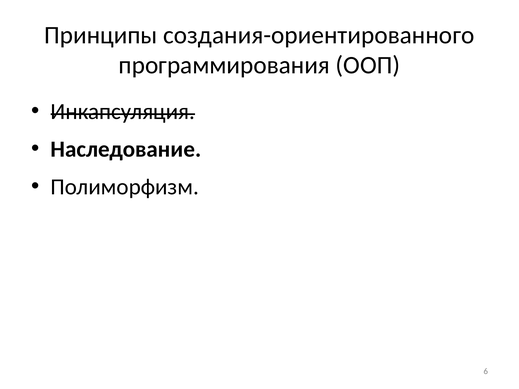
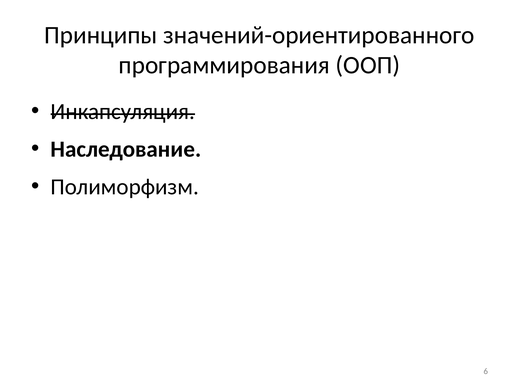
создания-ориентированного: создания-ориентированного -> значений-ориентированного (319, 35)
